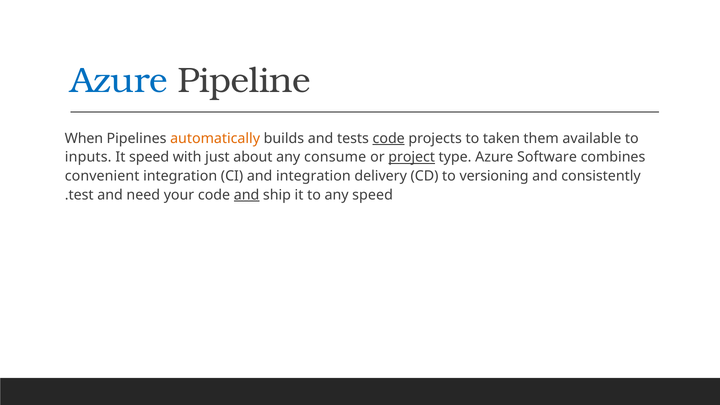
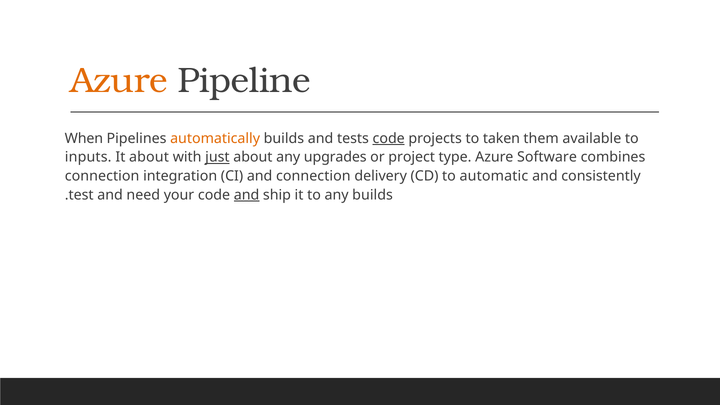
Azure colour: blue -> orange (119, 81)
It speed: speed -> about (149, 157)
just underline: none -> present (217, 157)
consume: consume -> upgrades (335, 157)
project underline: present -> none (412, 157)
convenient: convenient -> connection (102, 176)
and integration: integration -> connection (313, 176)
versioning: versioning -> automatic (494, 176)
any speed: speed -> builds (373, 195)
